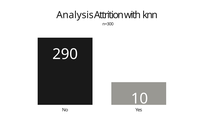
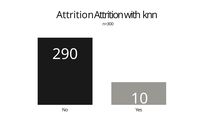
Analysis: Analysis -> Attrition (75, 15)
